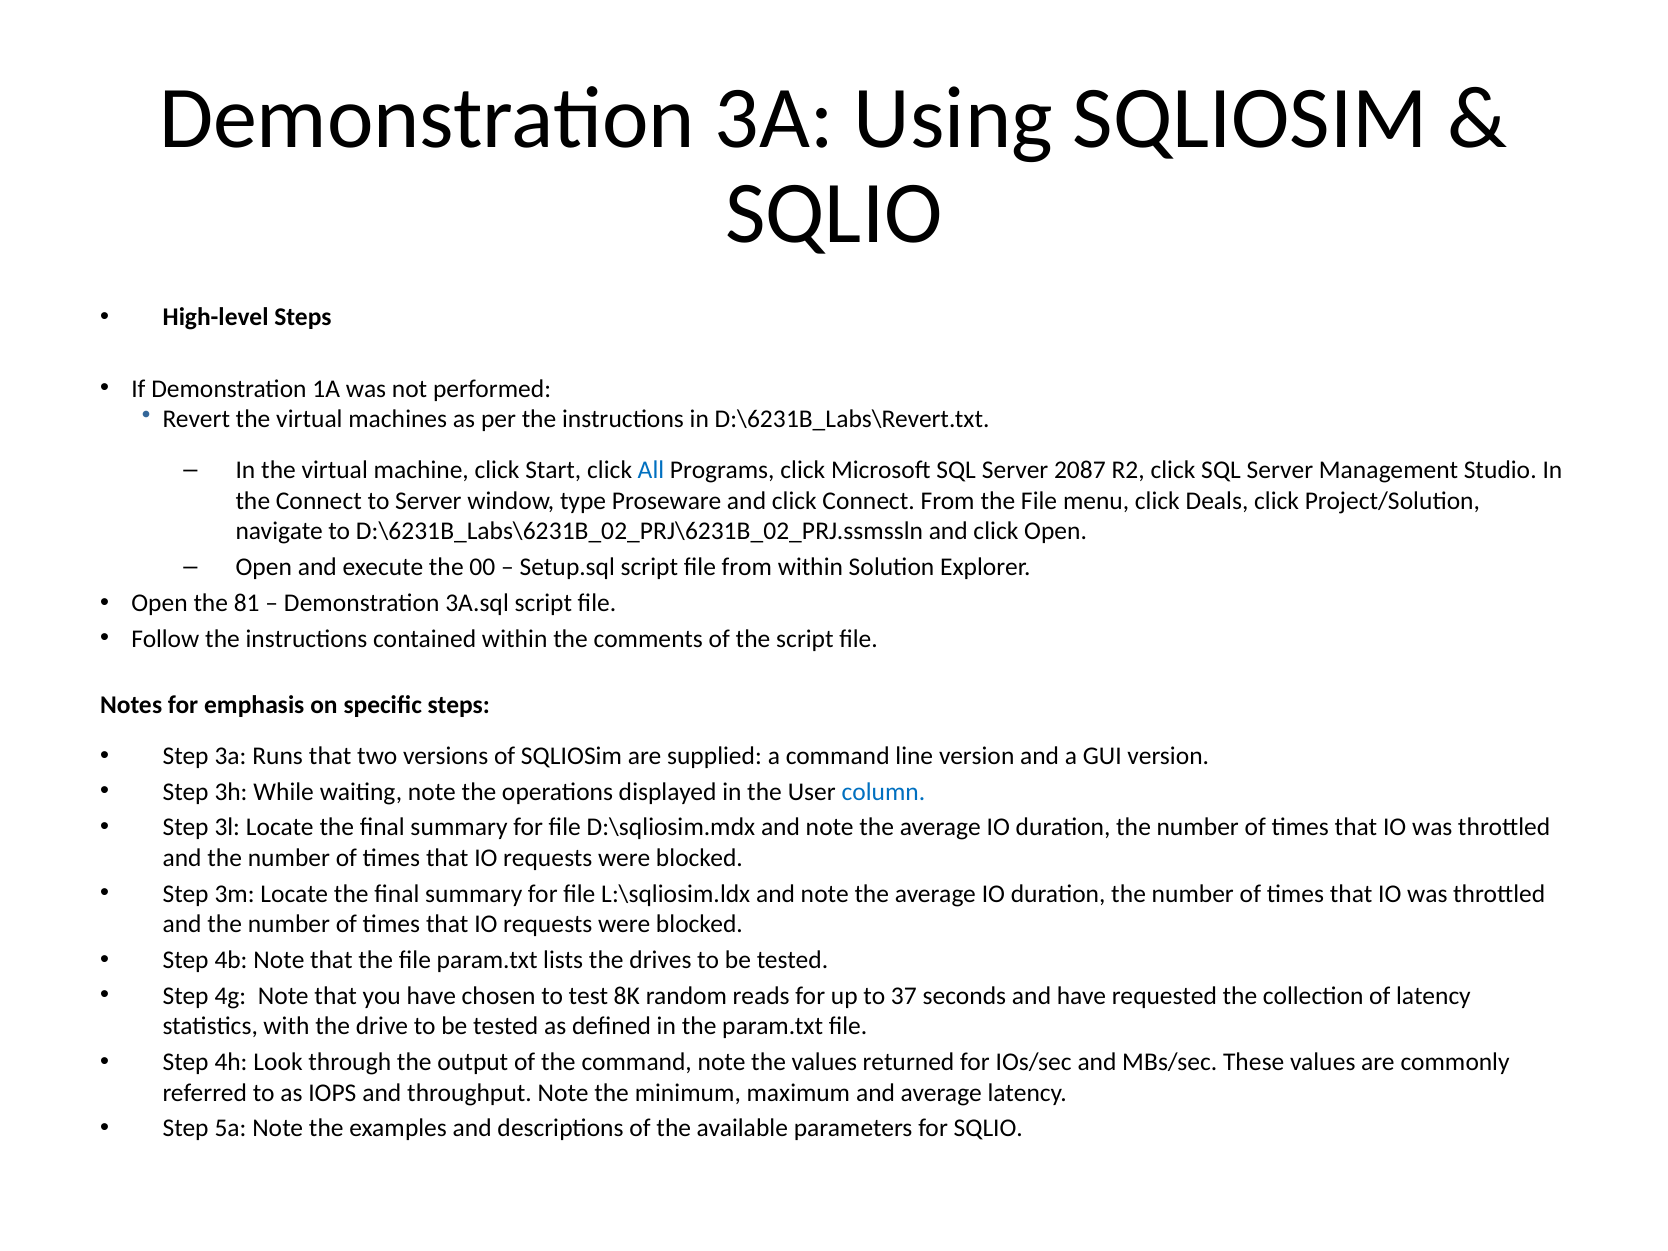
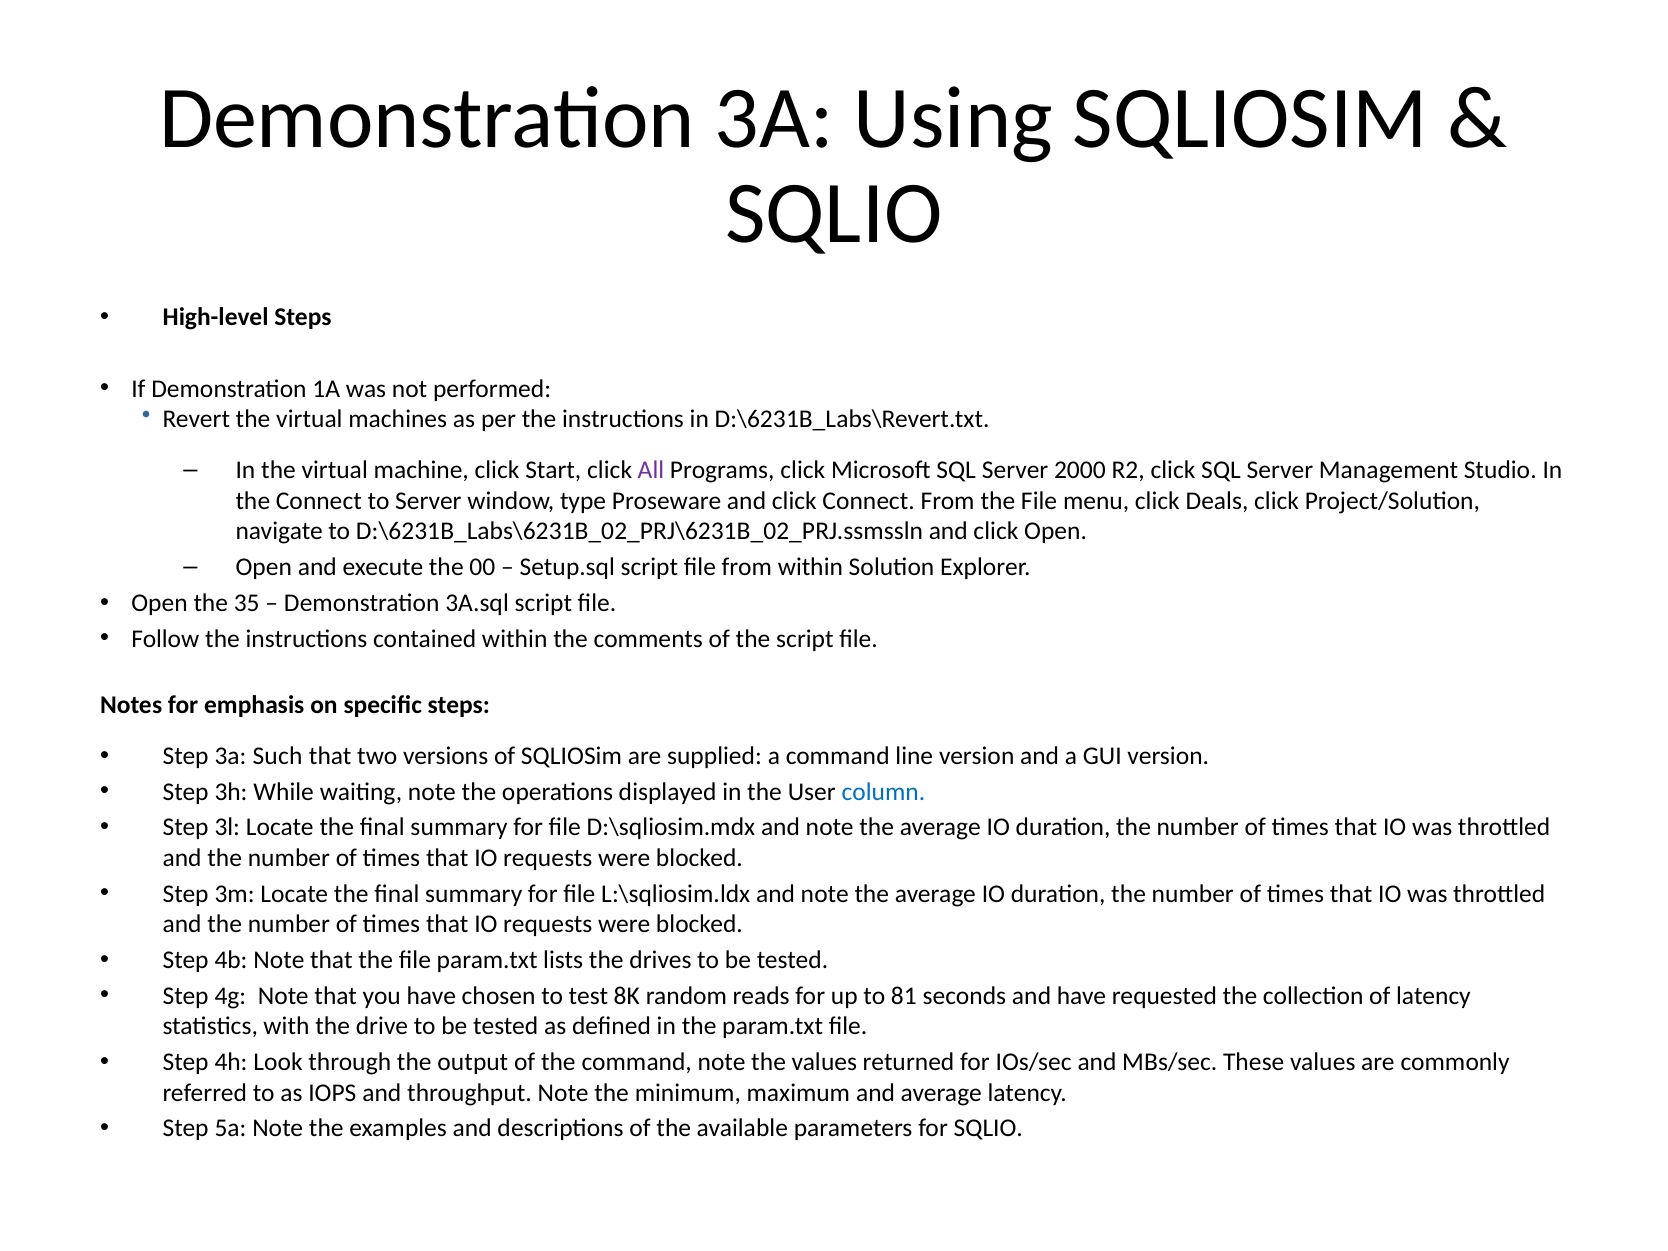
All colour: blue -> purple (651, 470)
2087: 2087 -> 2000 (1080, 470)
81: 81 -> 35 (247, 603)
Runs: Runs -> Such (278, 756)
37: 37 -> 81 (904, 996)
